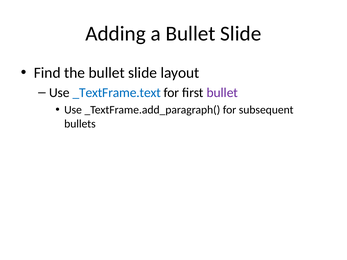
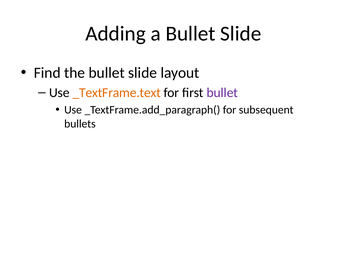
_TextFrame.text colour: blue -> orange (117, 93)
